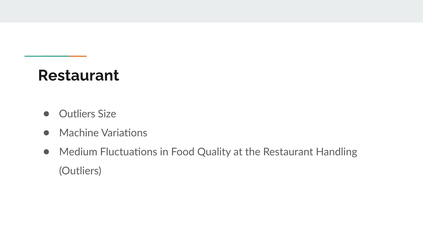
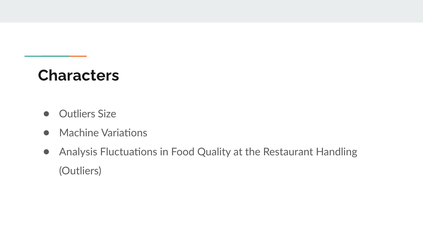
Restaurant: Restaurant -> Characters (79, 75)
Medium: Medium -> Analysis (78, 152)
